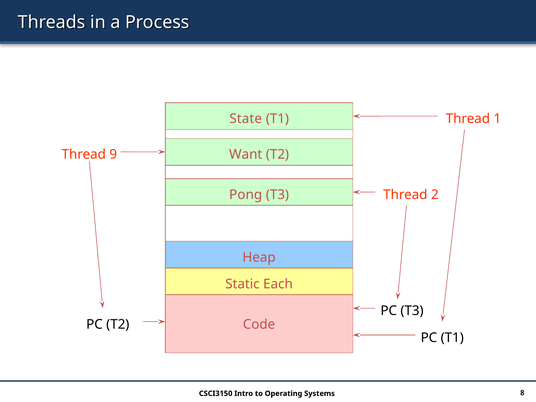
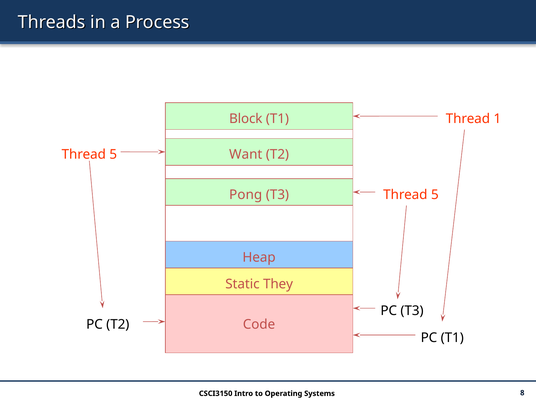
State: State -> Block (246, 119)
9: 9 -> 5 (113, 155)
2: 2 -> 5 (435, 195)
Each: Each -> They (278, 284)
